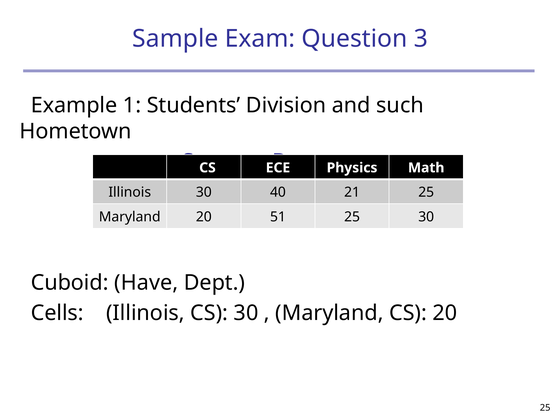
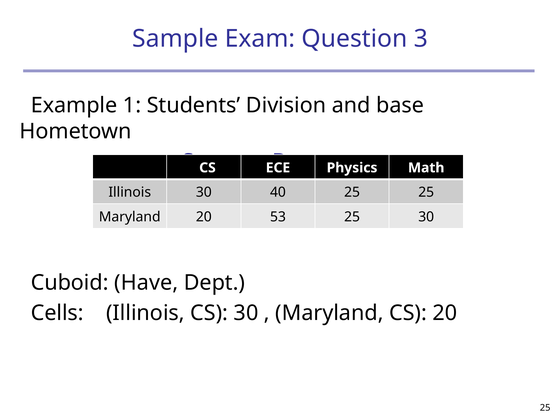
such: such -> base (400, 105)
40 21: 21 -> 25 (352, 192)
51: 51 -> 53 (278, 217)
